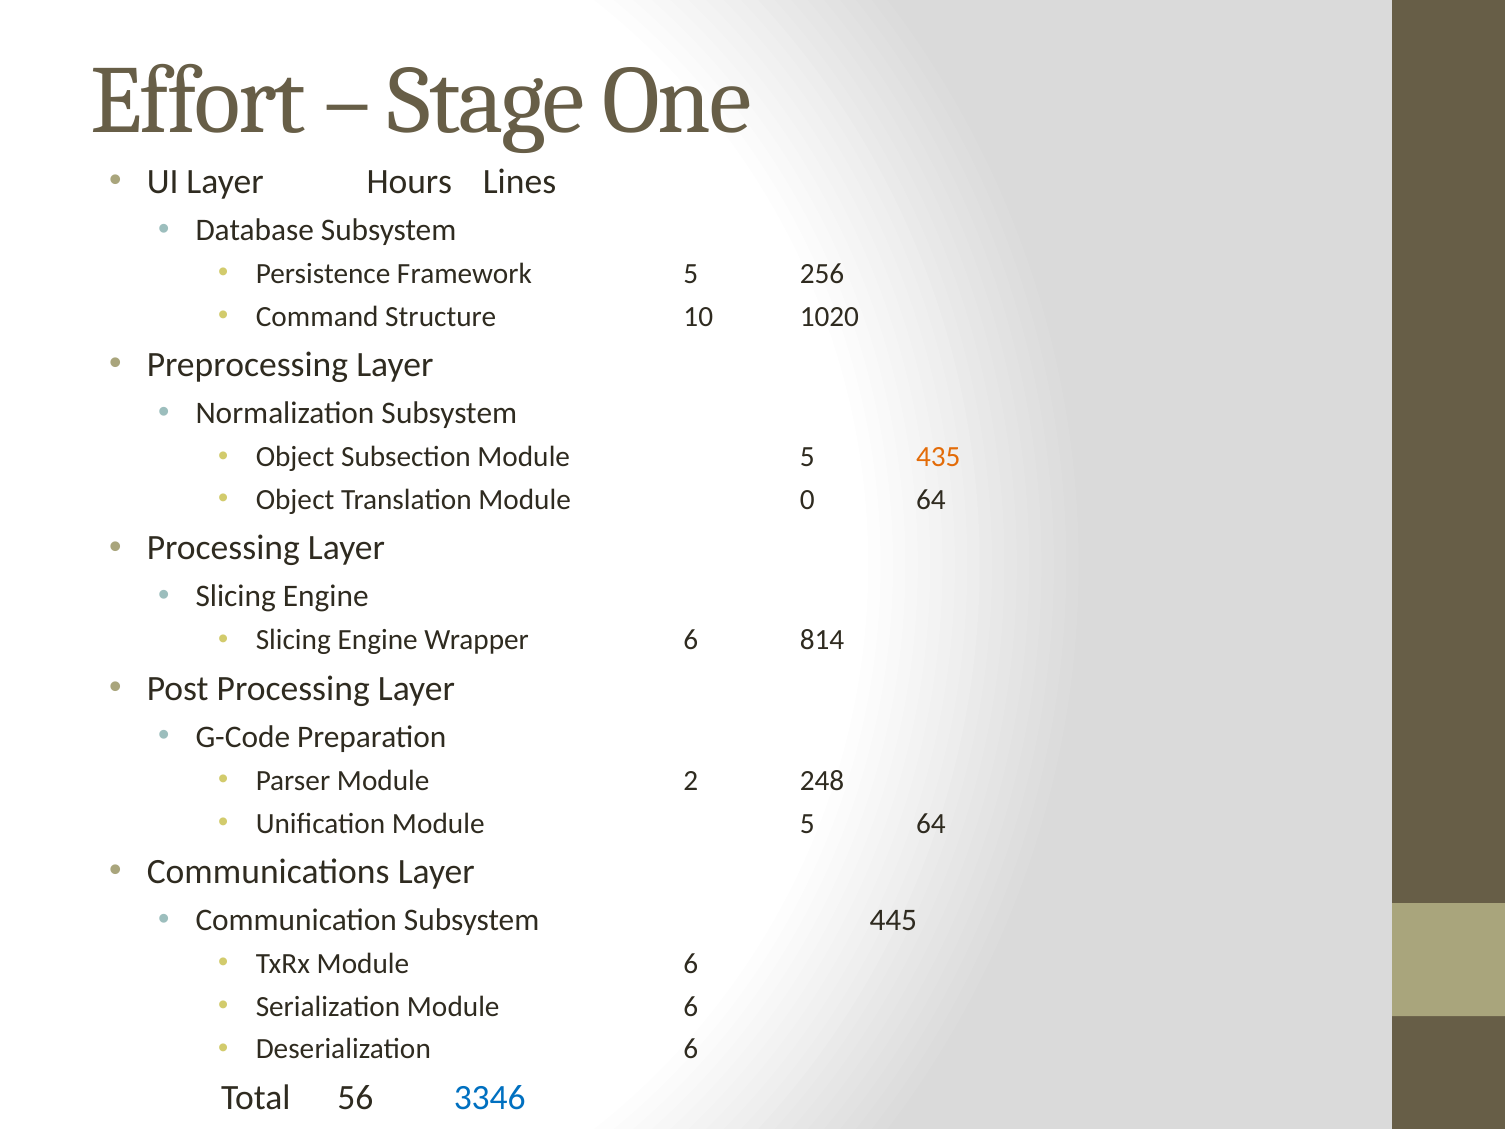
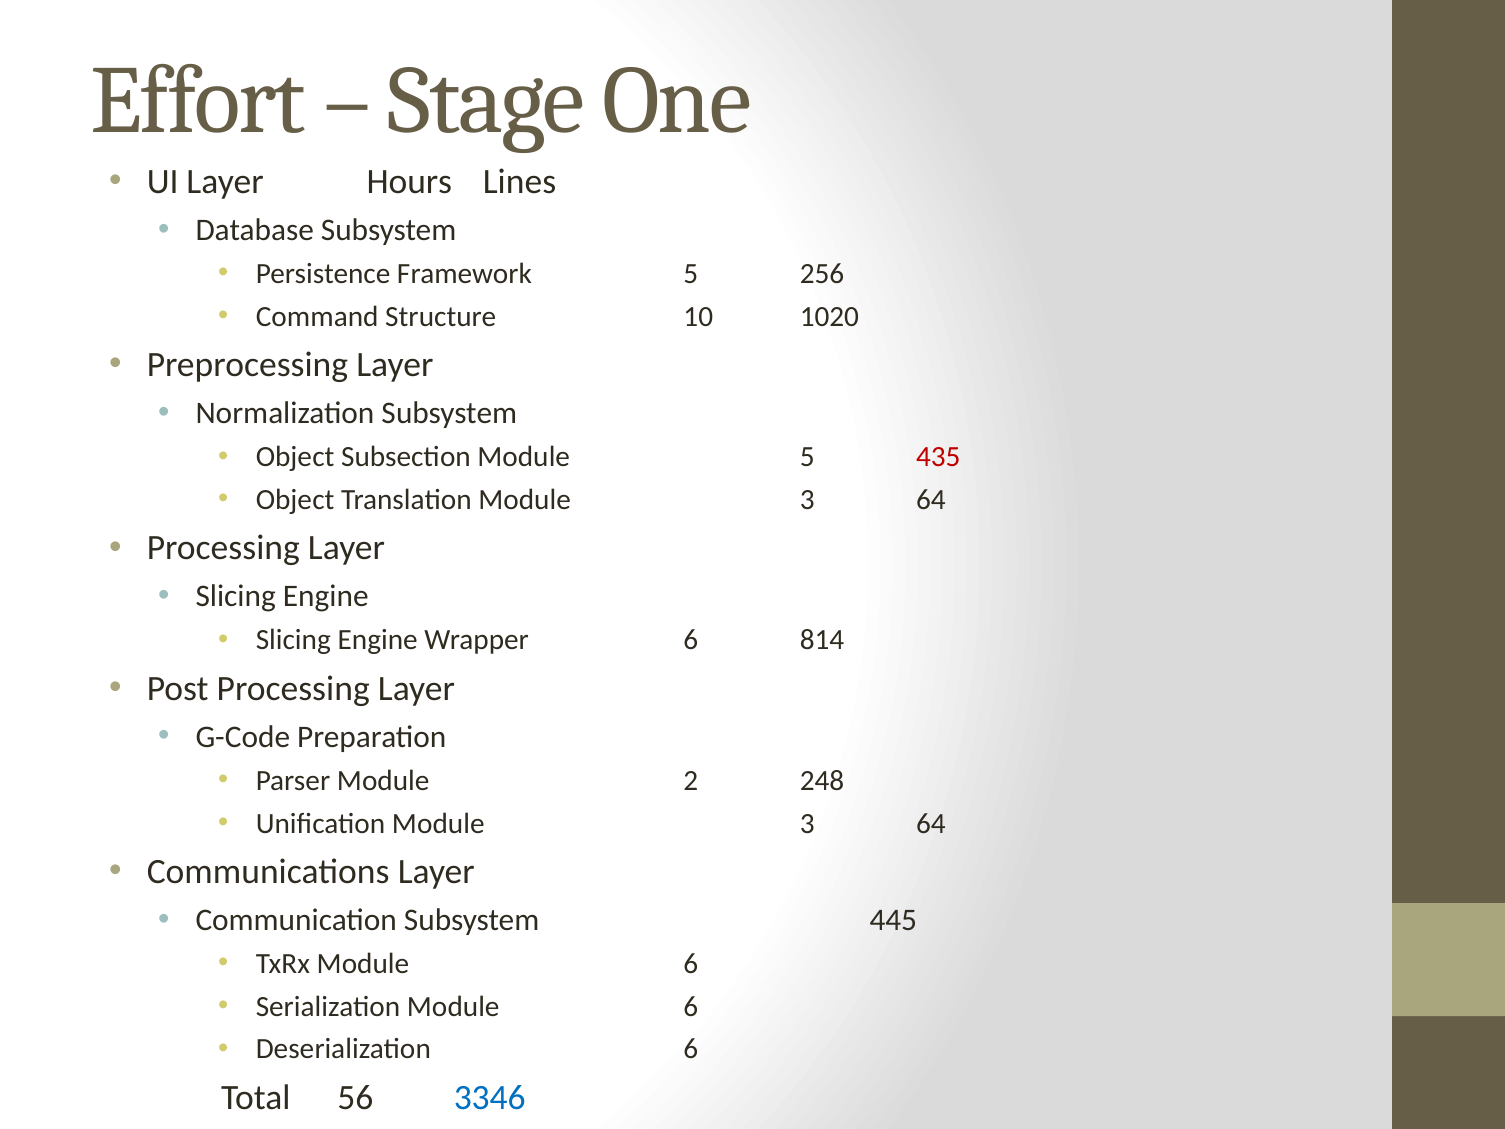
435 colour: orange -> red (938, 457)
Translation Module 0: 0 -> 3 (807, 500)
Unification Module 5: 5 -> 3 (807, 823)
